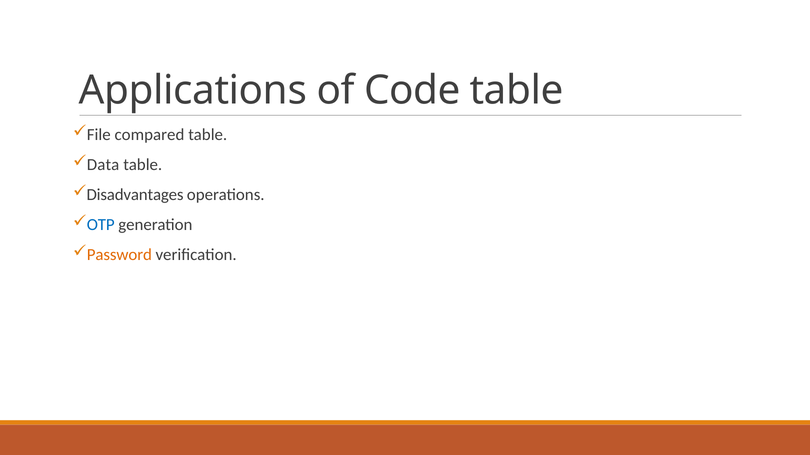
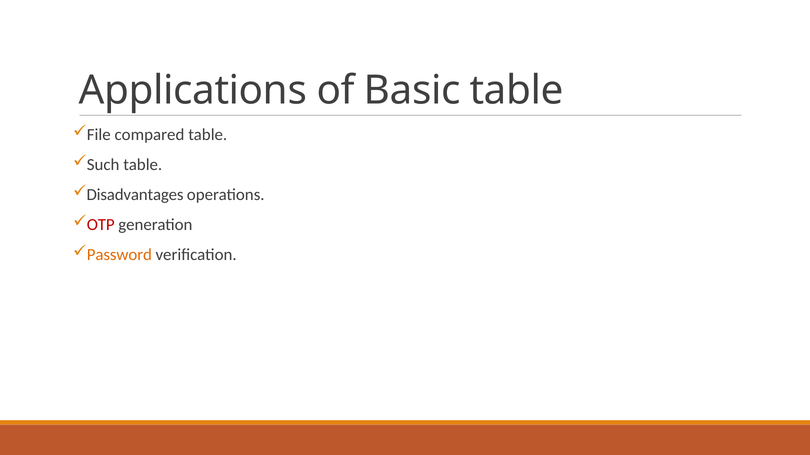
Code: Code -> Basic (412, 91)
Data: Data -> Such (103, 165)
OTP colour: blue -> red (101, 225)
